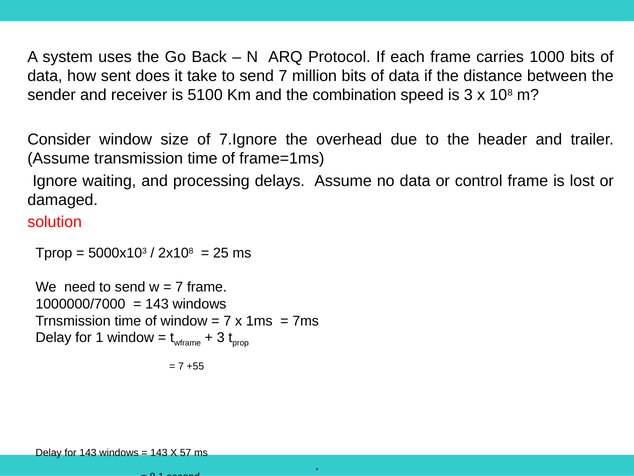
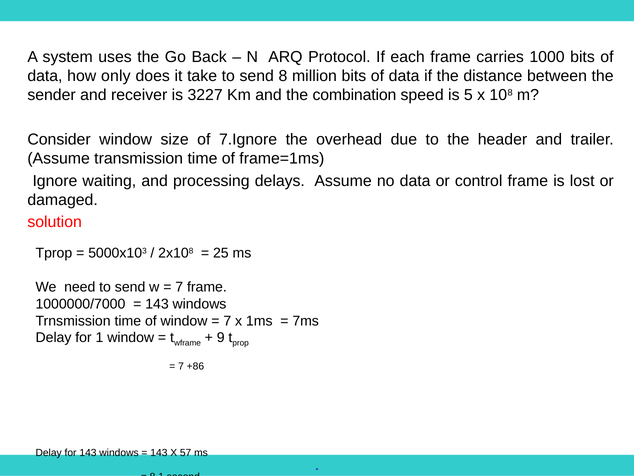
sent: sent -> only (116, 76)
send 7: 7 -> 8 (283, 76)
5100: 5100 -> 3227 (205, 95)
is 3: 3 -> 5 (468, 95)
3: 3 -> 9 (221, 337)
+55: +55 -> +86 (195, 366)
